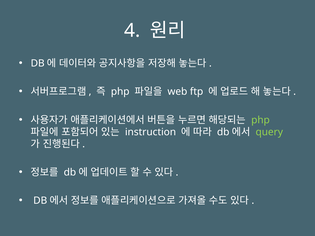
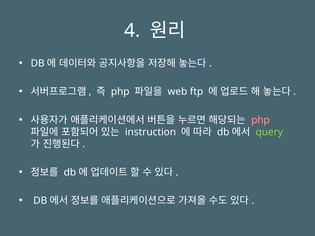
php colour: light green -> pink (260, 120)
